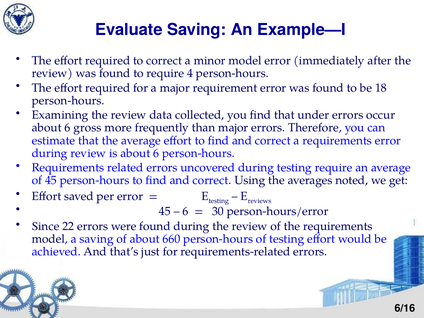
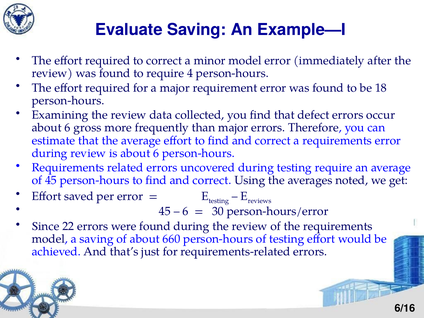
under: under -> defect (313, 115)
